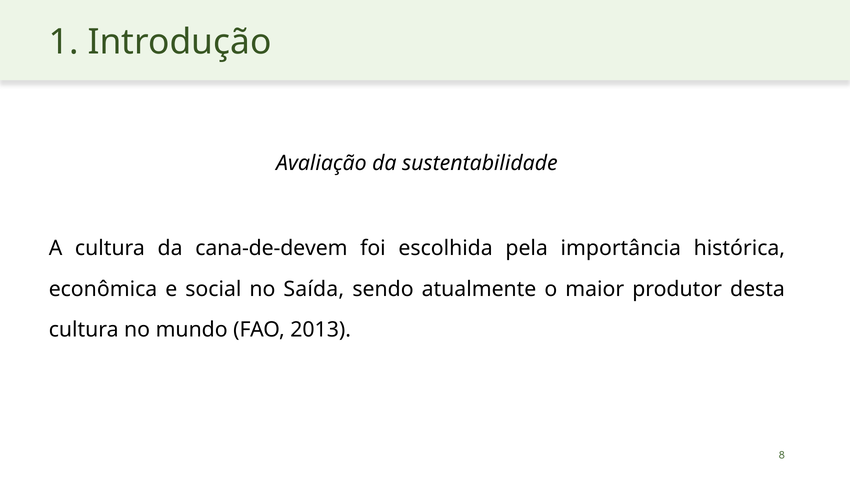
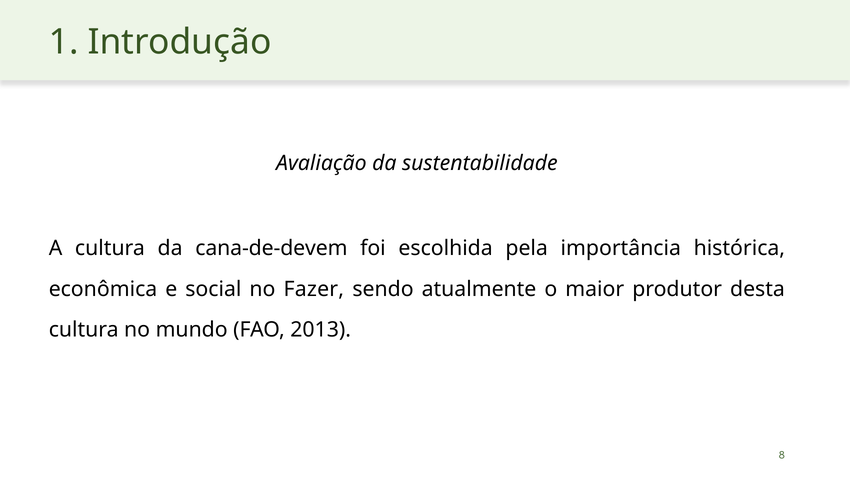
Saída: Saída -> Fazer (314, 289)
